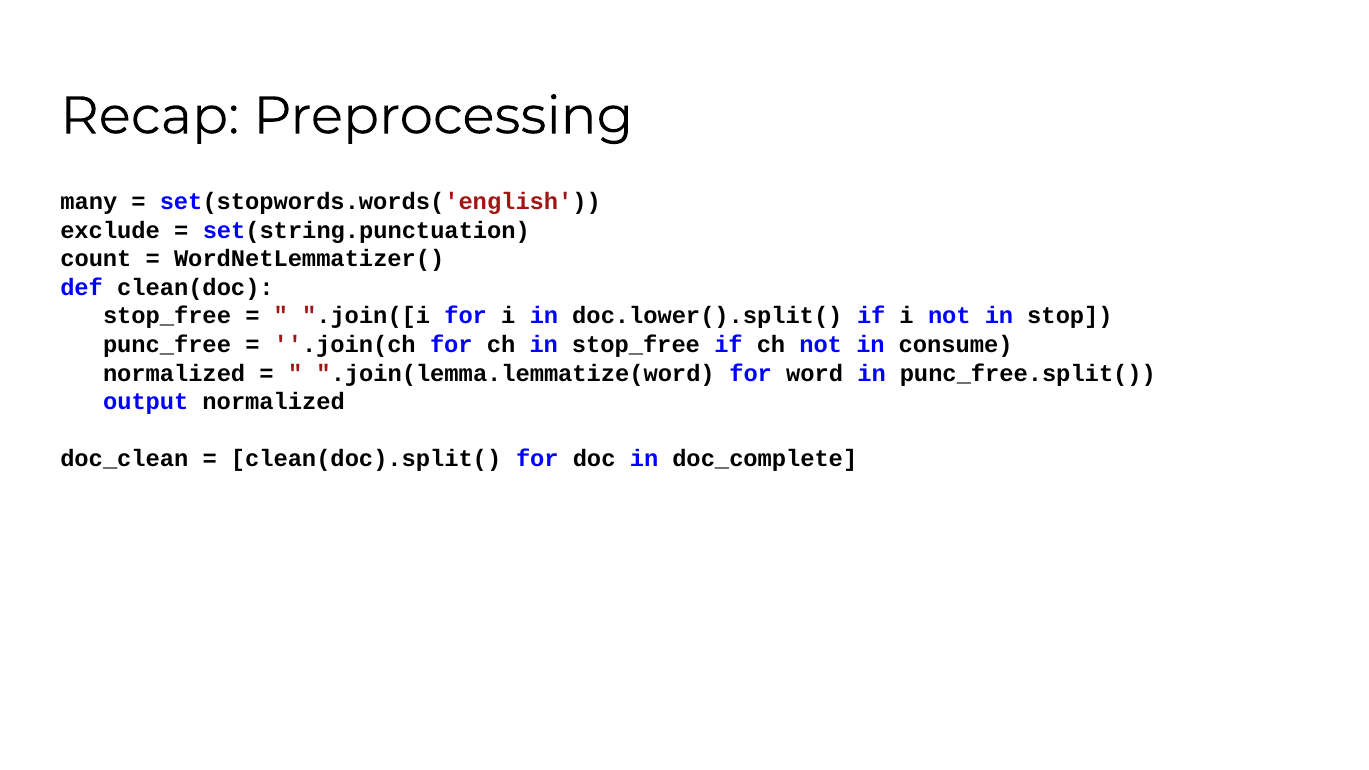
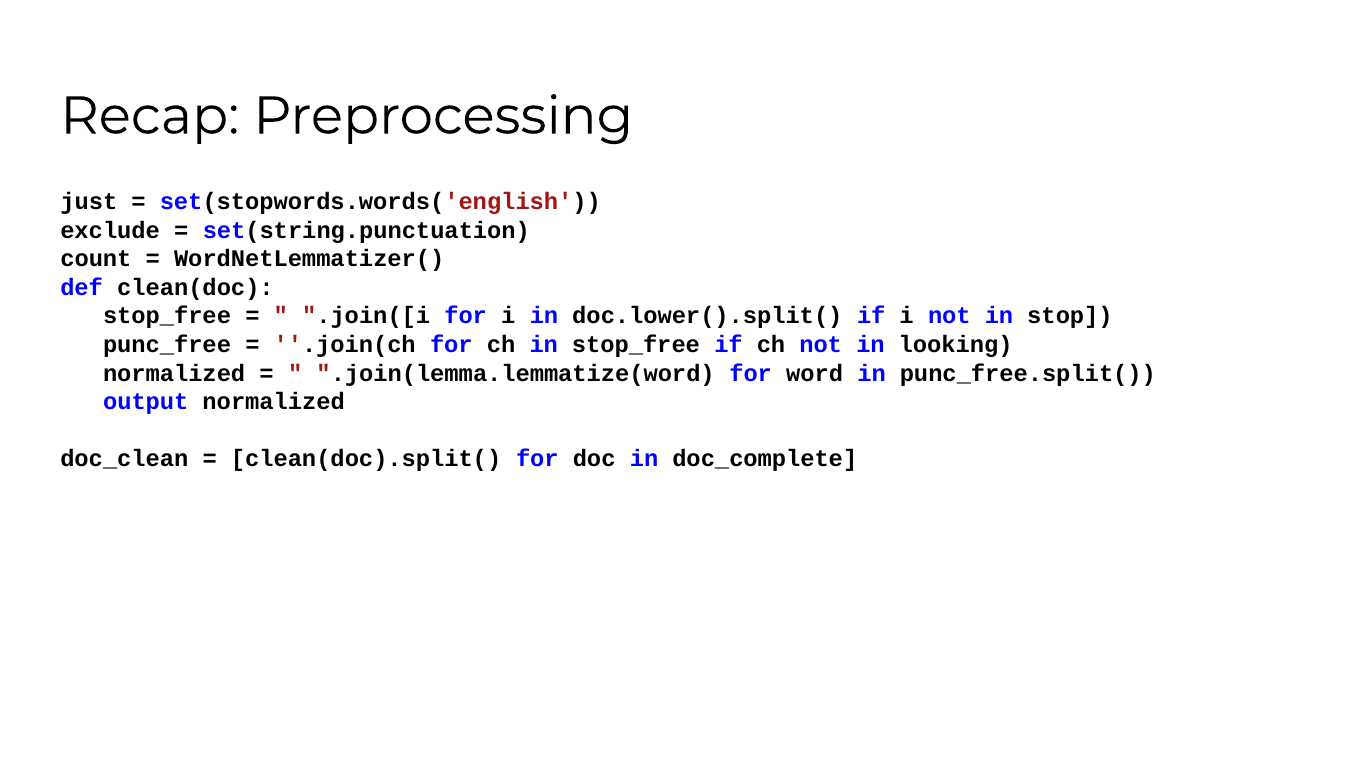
many: many -> just (89, 202)
consume: consume -> looking (956, 345)
